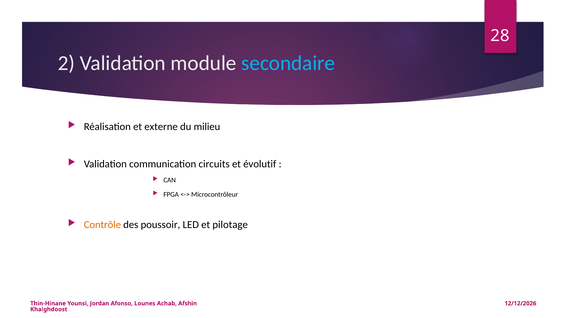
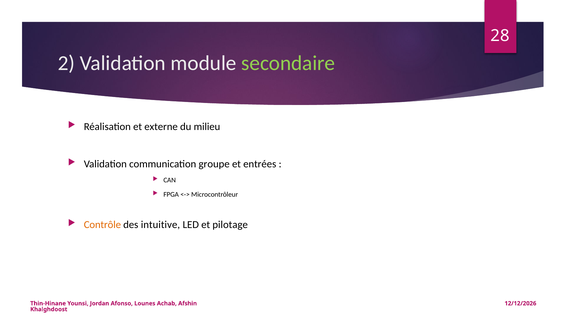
secondaire colour: light blue -> light green (288, 63)
circuits: circuits -> groupe (214, 164)
évolutif: évolutif -> entrées (260, 164)
poussoir: poussoir -> intuitive (160, 225)
